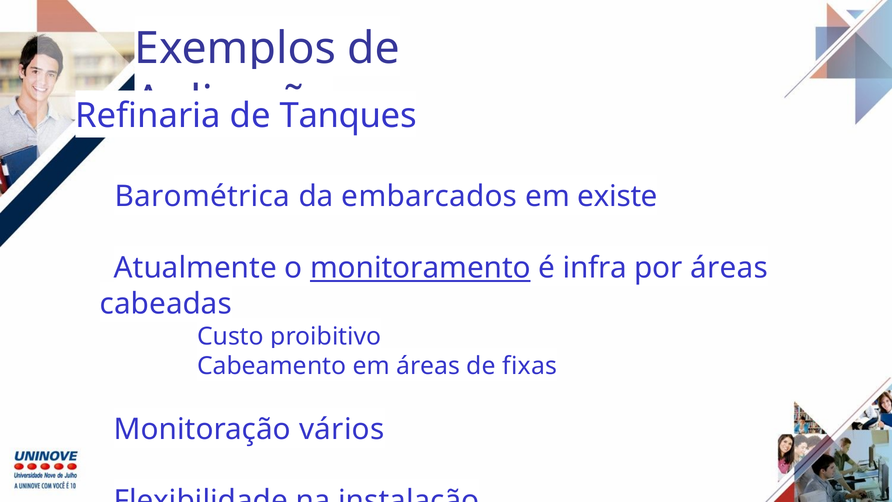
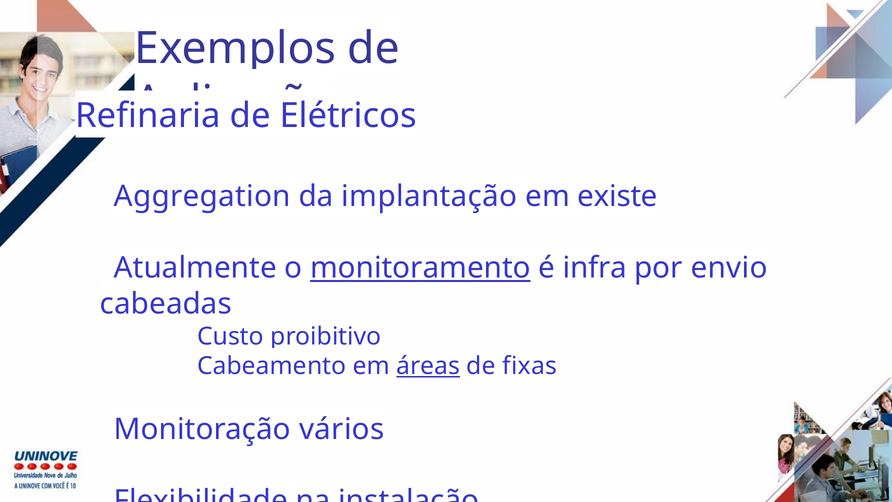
Tanques: Tanques -> Elétricos (348, 116)
Barométrica: Barométrica -> Aggregation (202, 196)
embarcados: embarcados -> implantação (429, 196)
por áreas: áreas -> envio (729, 268)
áreas underline: none -> present (428, 366)
